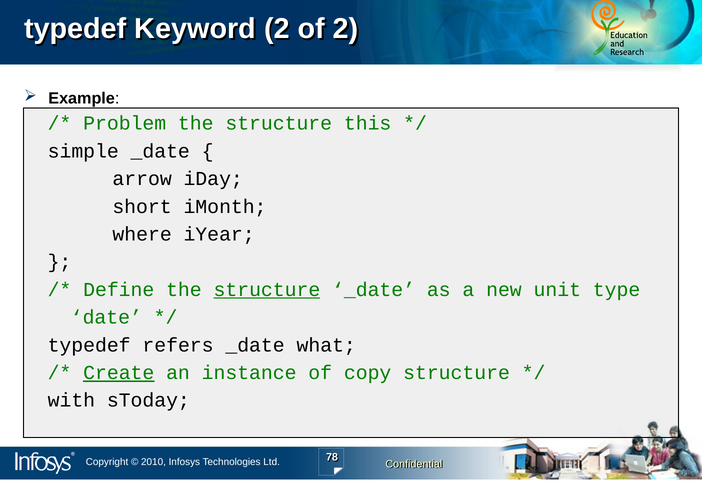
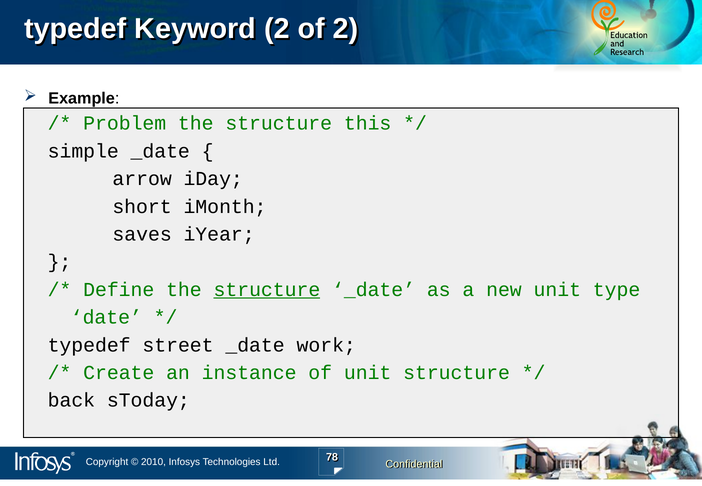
where: where -> saves (142, 234)
refers: refers -> street (178, 345)
what: what -> work (326, 345)
Create underline: present -> none (119, 373)
of copy: copy -> unit (368, 373)
with: with -> back (71, 400)
